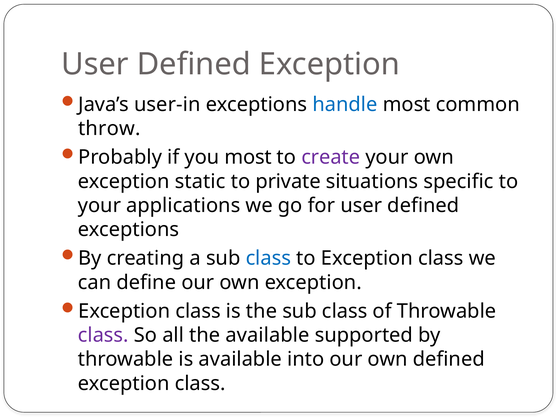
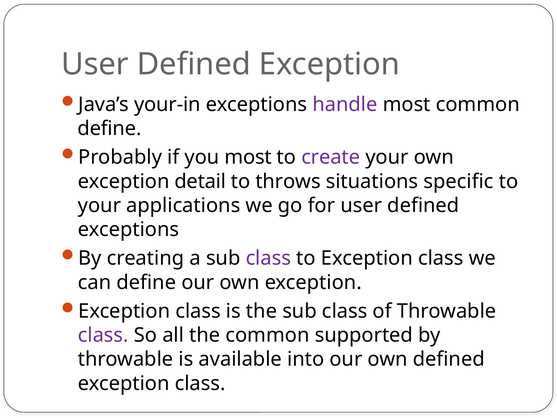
user-in: user-in -> your-in (167, 104)
handle colour: blue -> purple (345, 104)
throw: throw -> define (110, 129)
static: static -> detail (200, 181)
private: private -> throws (288, 181)
class colour: blue -> purple (268, 258)
the available: available -> common (268, 335)
